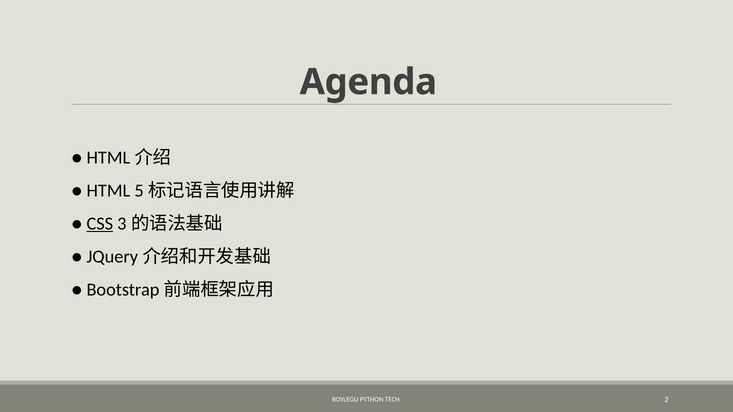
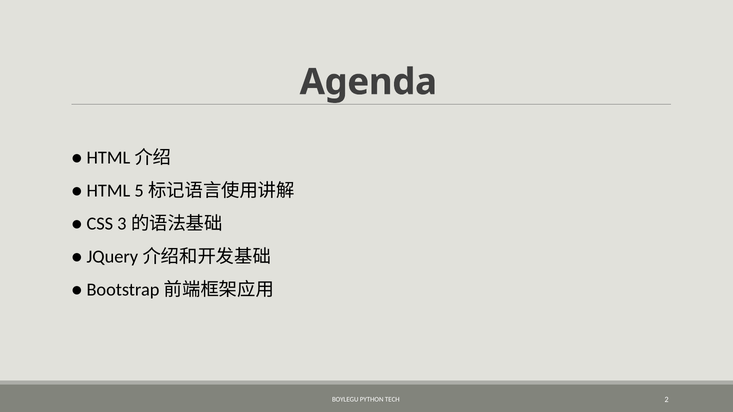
CSS underline: present -> none (100, 224)
